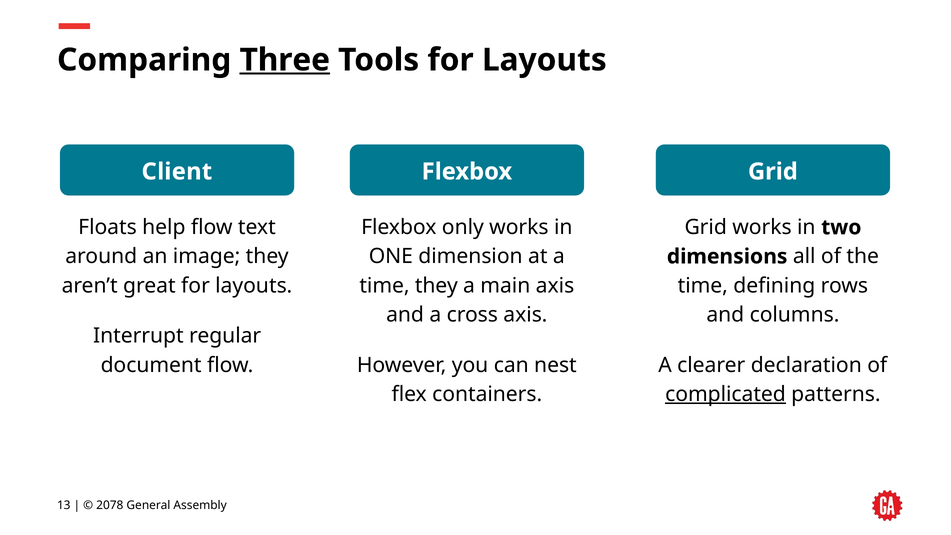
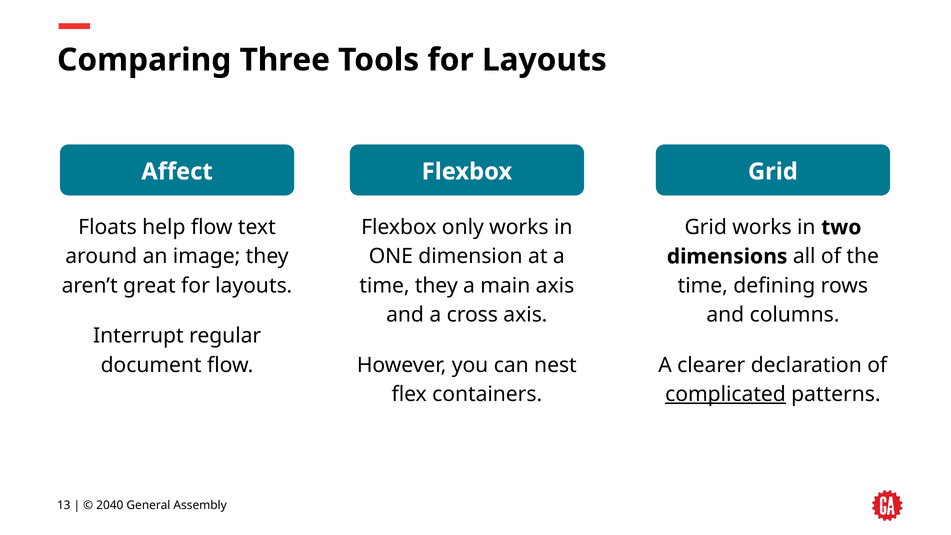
Three underline: present -> none (285, 60)
Client: Client -> Affect (177, 172)
2078: 2078 -> 2040 (110, 505)
